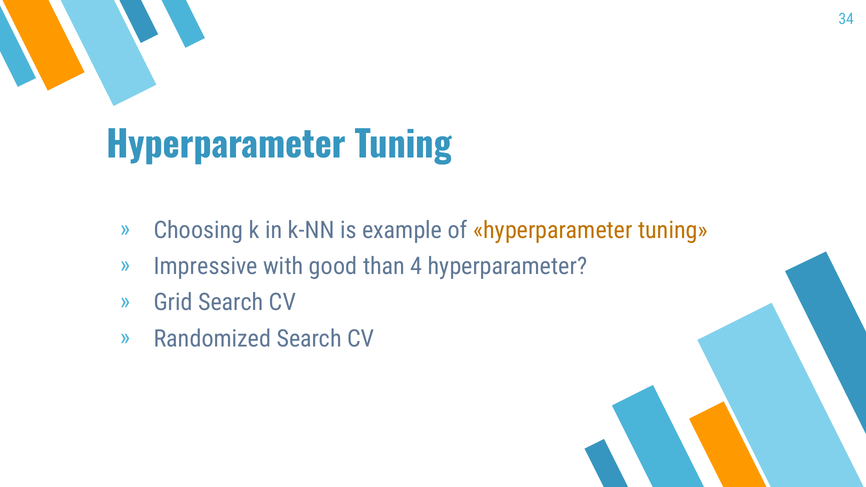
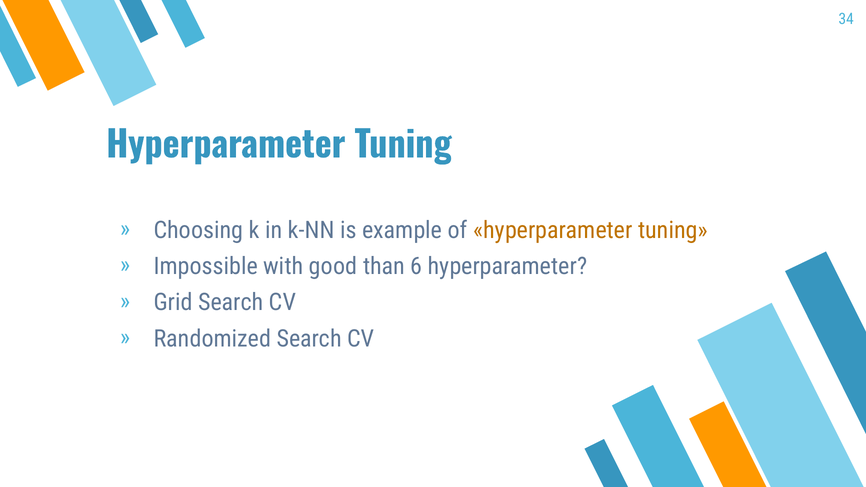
Impressive: Impressive -> Impossible (206, 266)
4: 4 -> 6 (416, 266)
